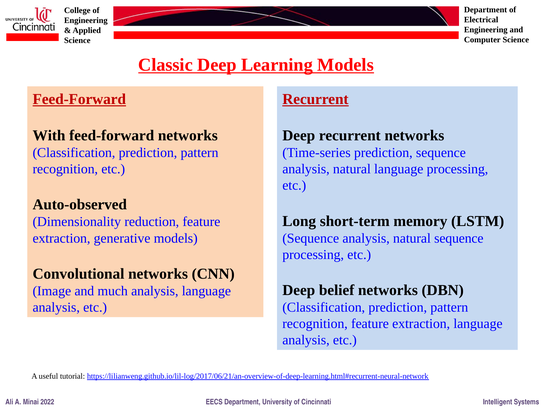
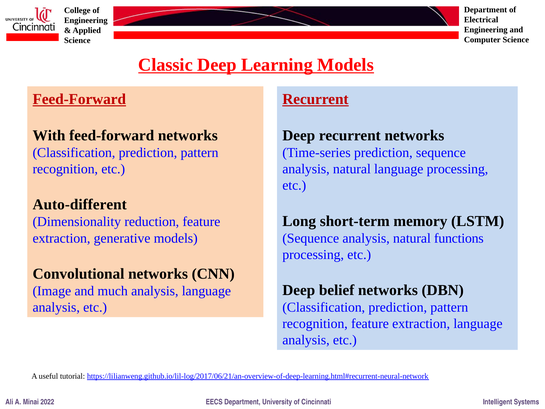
Auto-observed: Auto-observed -> Auto-different (80, 205)
natural sequence: sequence -> functions (459, 238)
